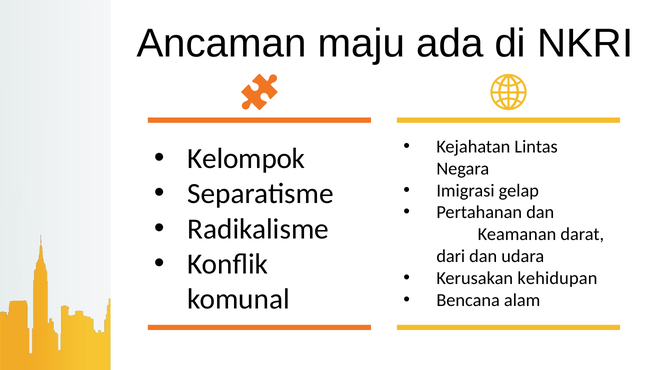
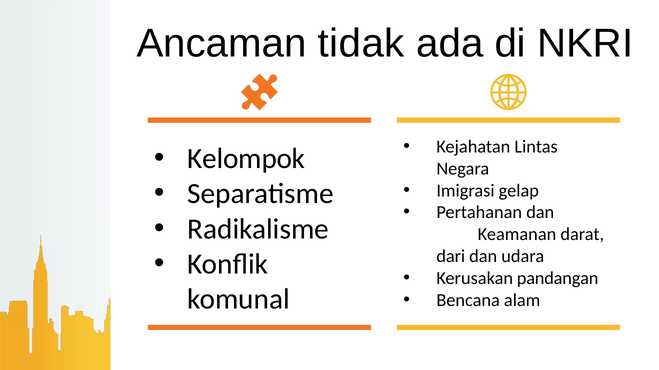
maju: maju -> tidak (361, 44)
kehidupan: kehidupan -> pandangan (558, 279)
